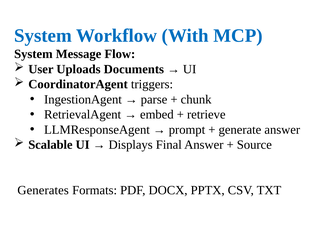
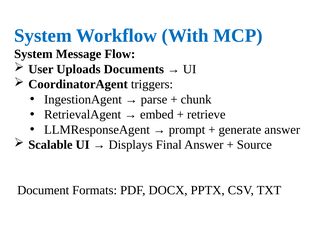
Generates: Generates -> Document (43, 190)
